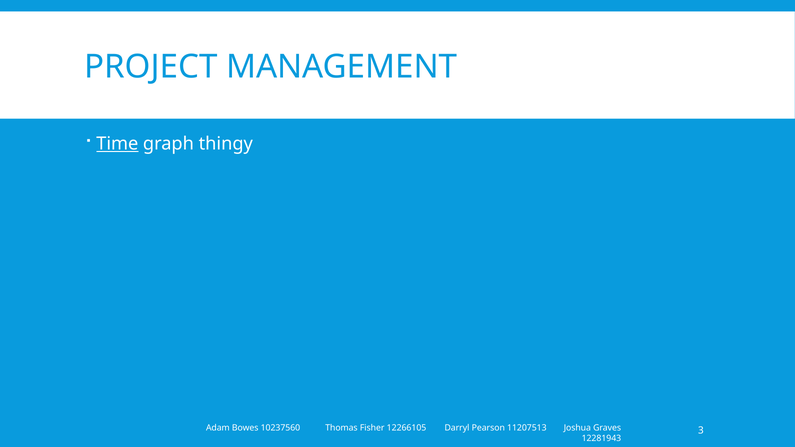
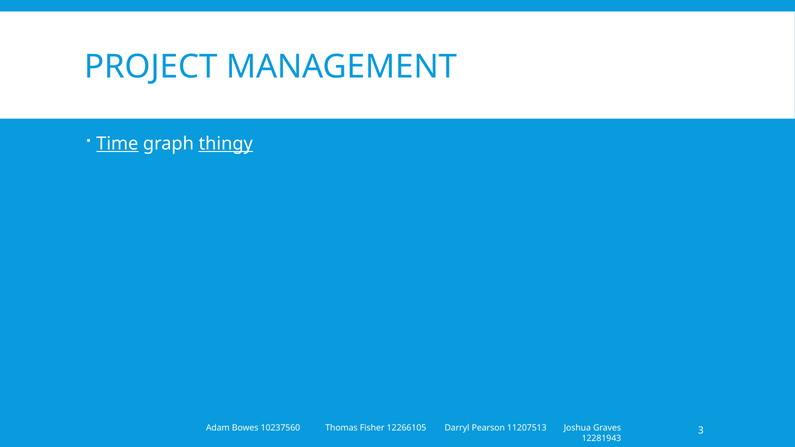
thingy underline: none -> present (226, 144)
